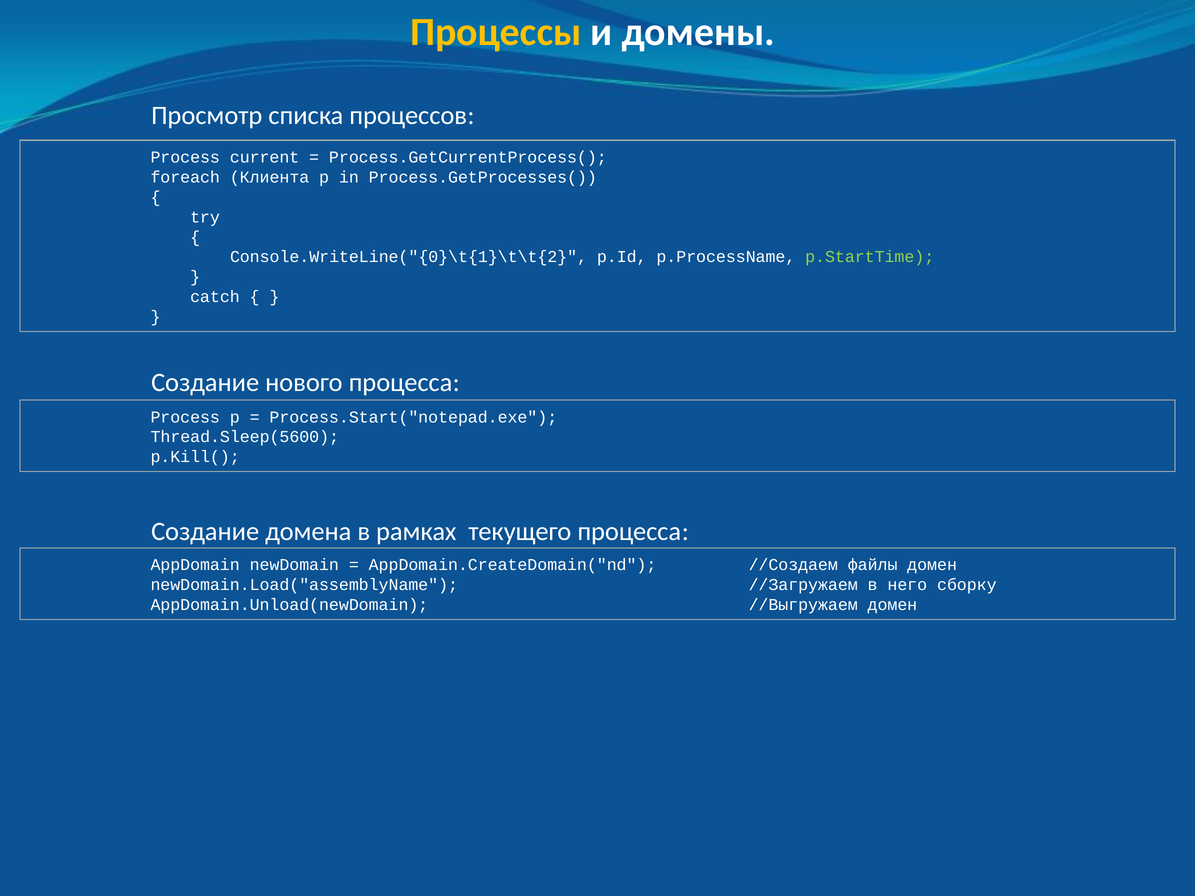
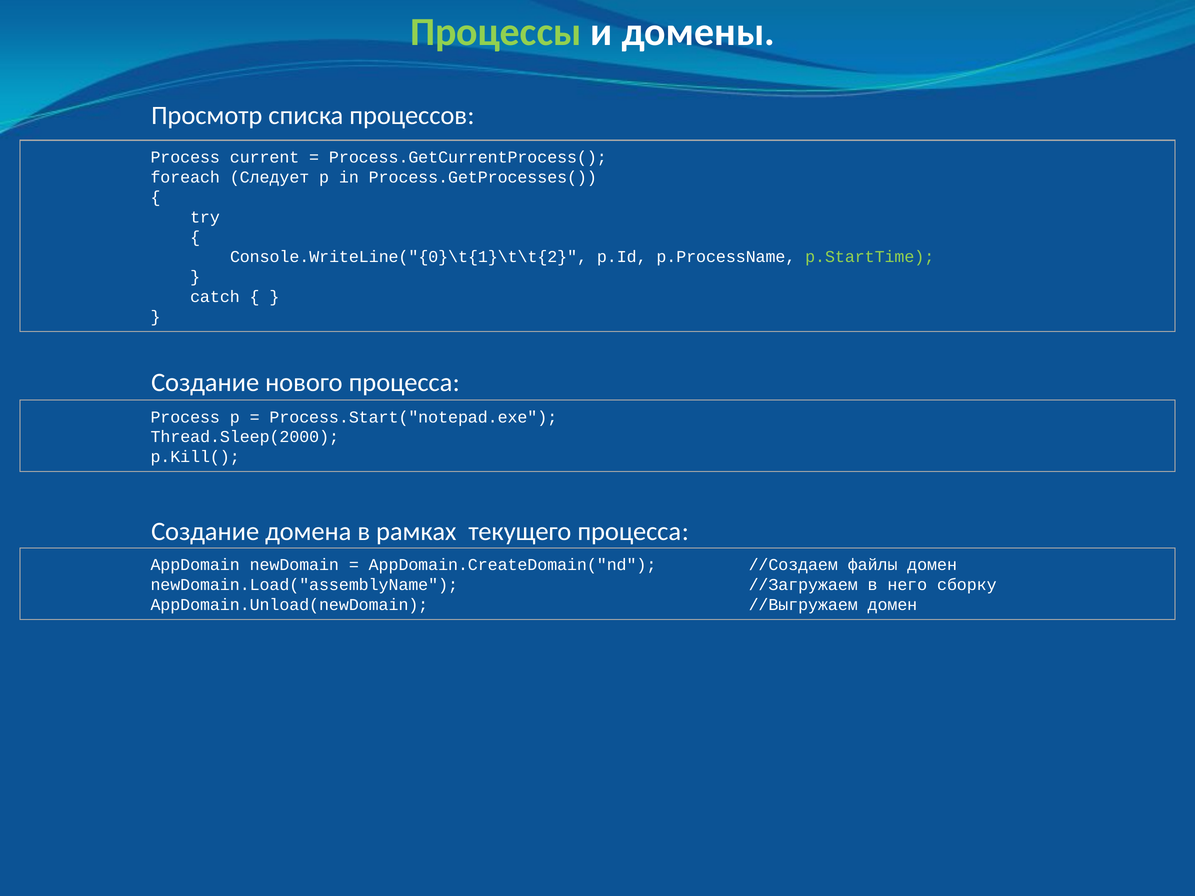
Процессы colour: yellow -> light green (496, 32)
Клиента: Клиента -> Следует (270, 177)
Thread.Sleep(5600: Thread.Sleep(5600 -> Thread.Sleep(2000 (245, 437)
